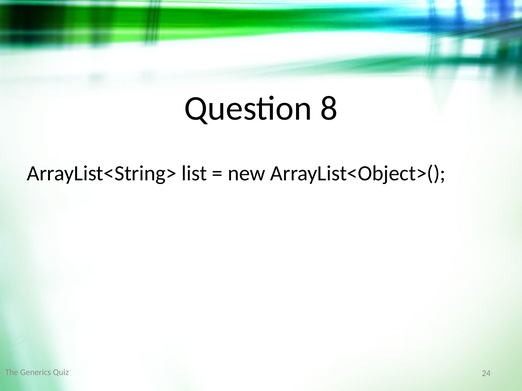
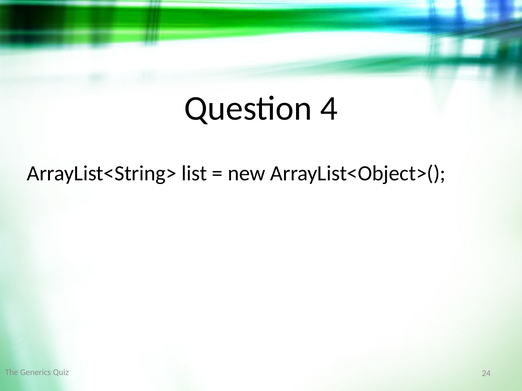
8: 8 -> 4 (329, 109)
